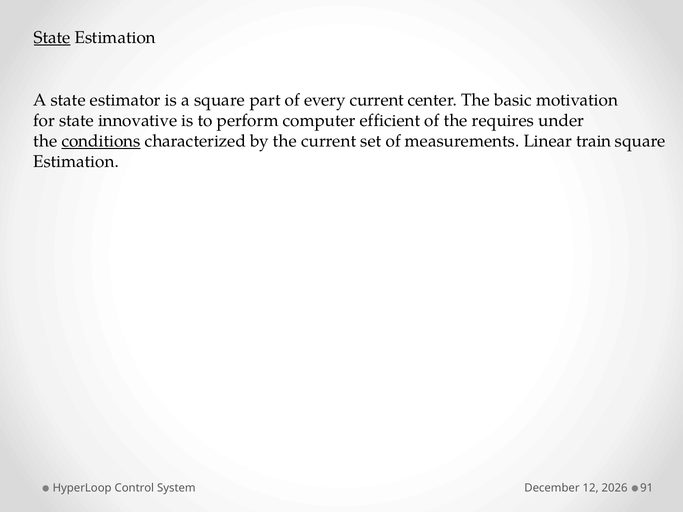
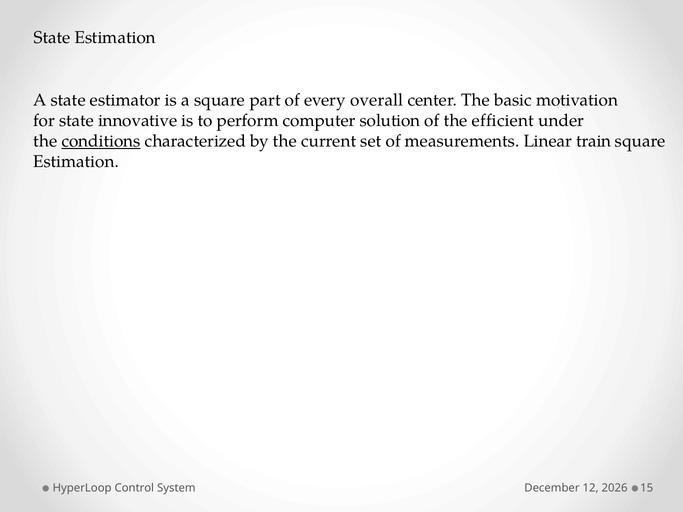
State underline: present -> none (52, 38)
every current: current -> overall (377, 100)
efficient: efficient -> solution (390, 121)
requires: requires -> efficient (503, 121)
91: 91 -> 15 (647, 488)
